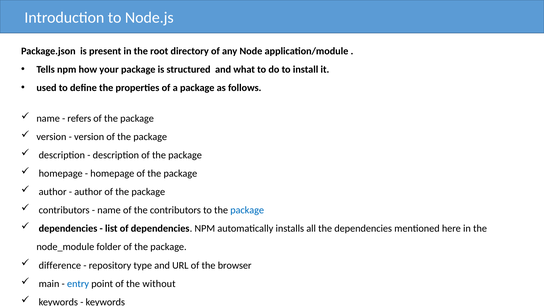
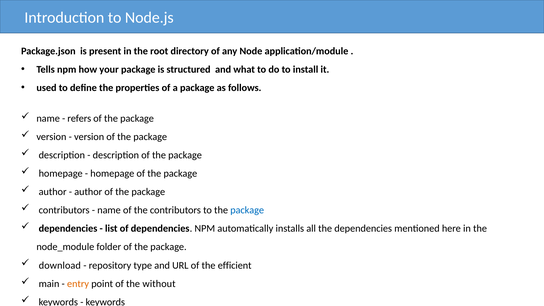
difference: difference -> download (60, 265)
browser: browser -> efficient (235, 265)
entry colour: blue -> orange (78, 284)
